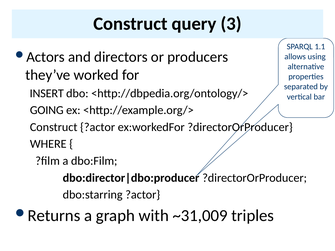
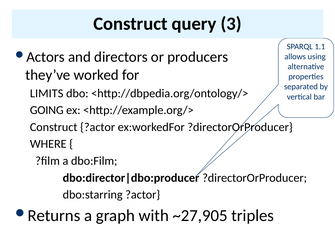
INSERT: INSERT -> LIMITS (47, 93)
~31,009: ~31,009 -> ~27,905 (200, 216)
